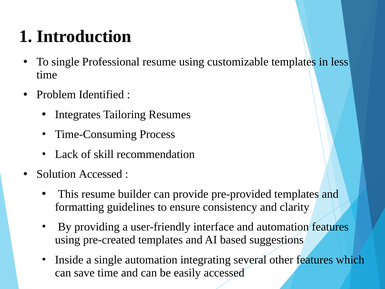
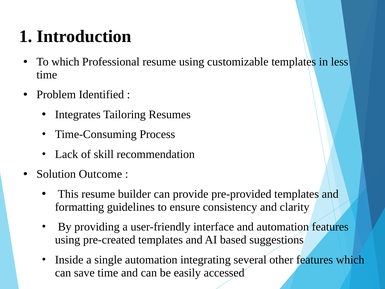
To single: single -> which (65, 62)
Solution Accessed: Accessed -> Outcome (100, 174)
